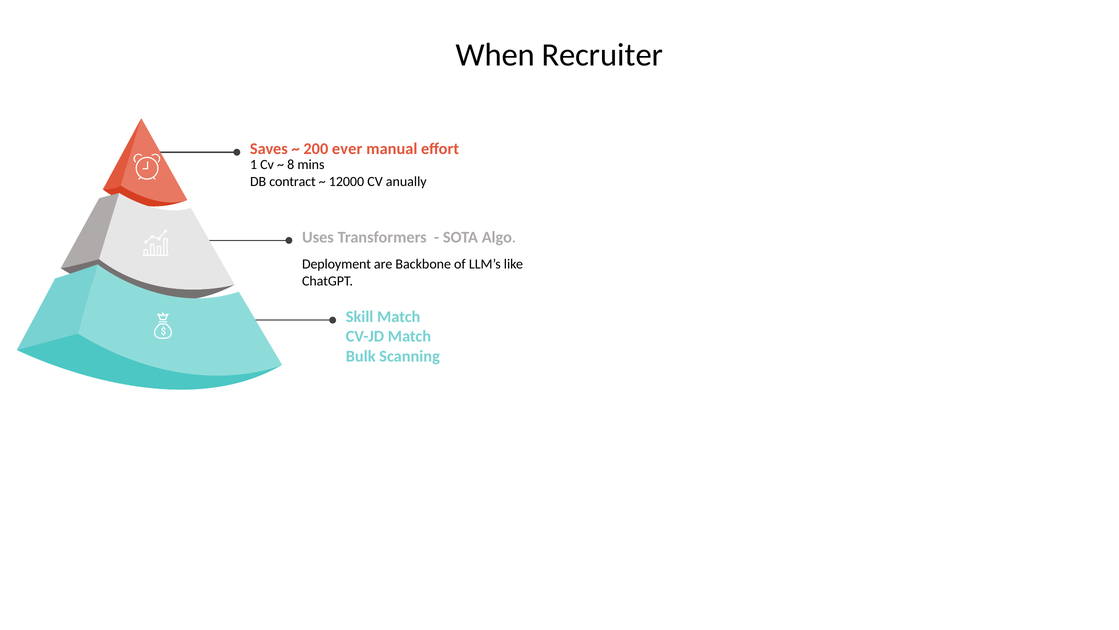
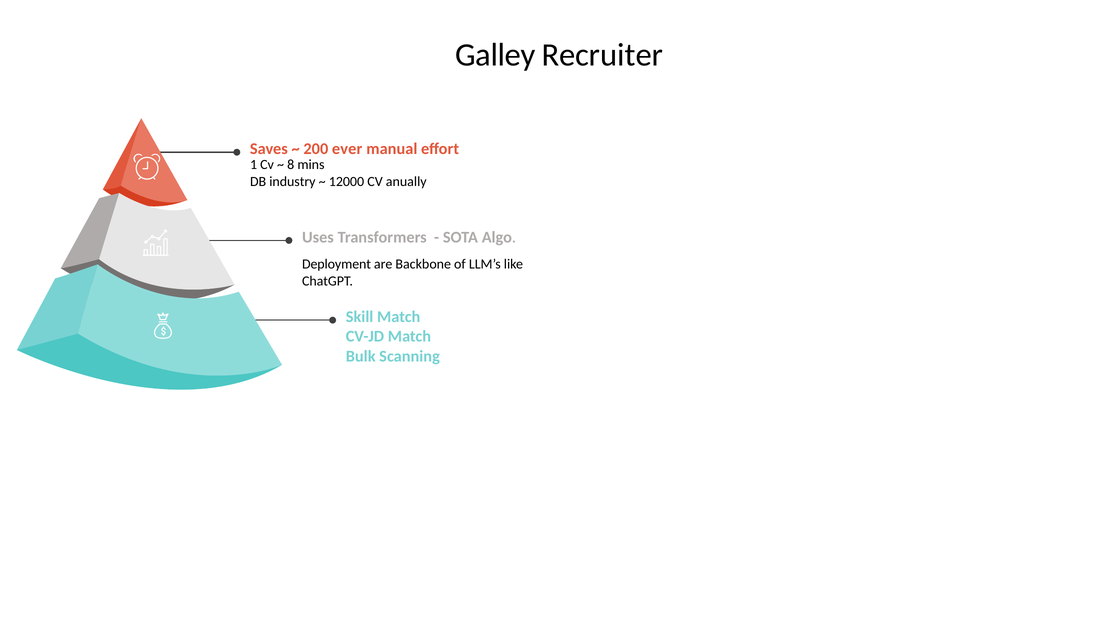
When: When -> Galley (495, 55)
contract: contract -> industry (292, 181)
